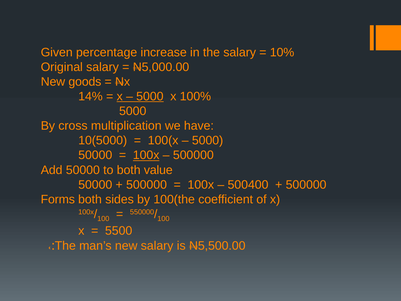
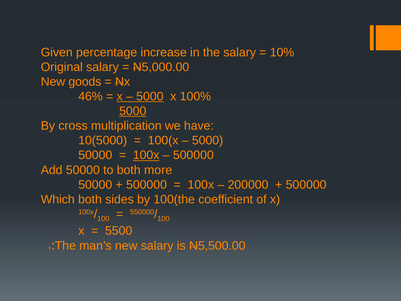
14%: 14% -> 46% (90, 96)
5000 underline: none -> present (133, 111)
value: value -> more (158, 170)
500400: 500400 -> 200000 (248, 185)
Forms: Forms -> Which (58, 199)
